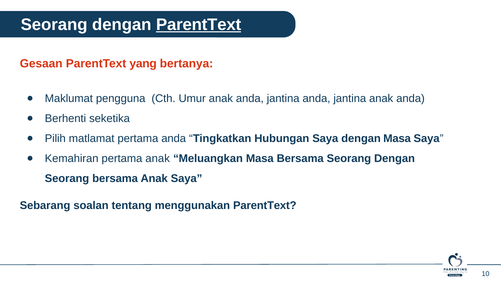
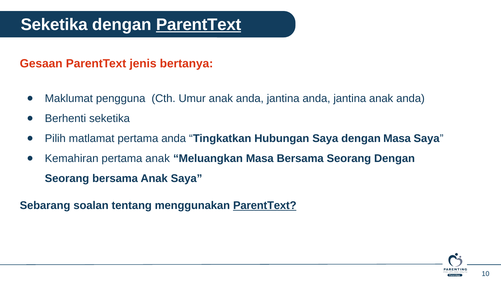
Seorang: Seorang -> Seketika (54, 25)
yang: yang -> jenis (143, 64)
ParentText underline: none -> present (265, 205)
